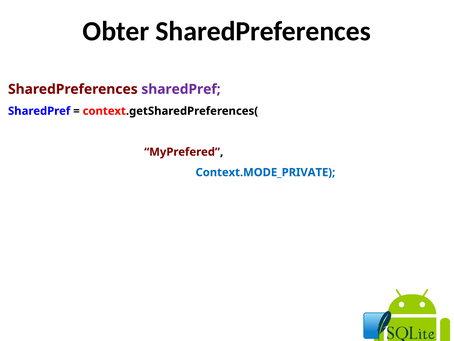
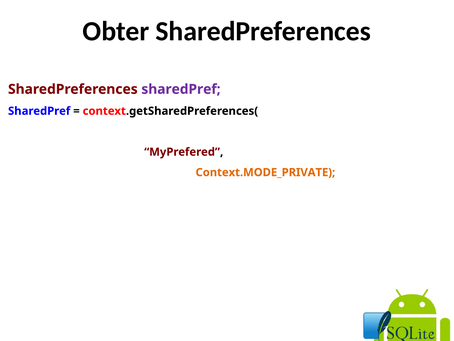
Context.MODE_PRIVATE colour: blue -> orange (265, 172)
